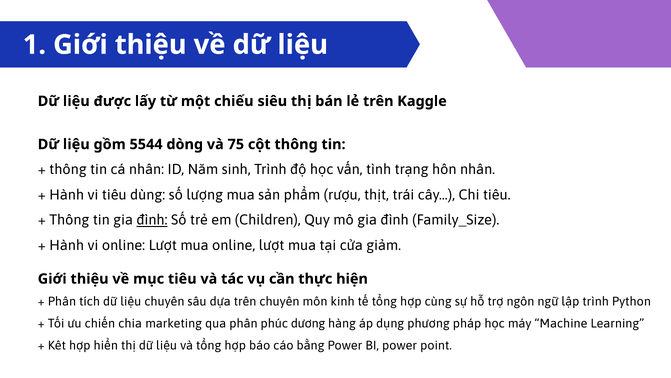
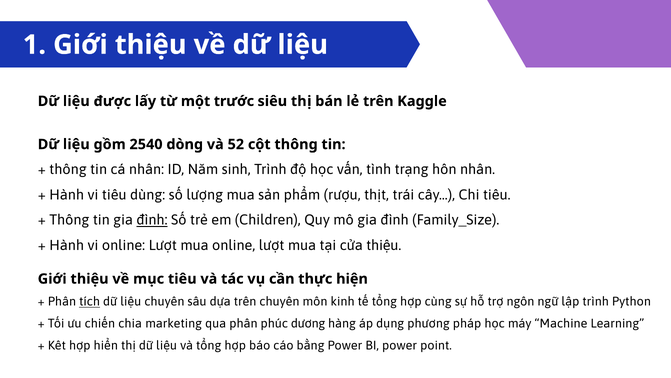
chiếu: chiếu -> trước (234, 101)
5544: 5544 -> 2540 (146, 144)
75: 75 -> 52 (236, 144)
cửa giảm: giảm -> thiệu (384, 245)
tích underline: none -> present (90, 301)
